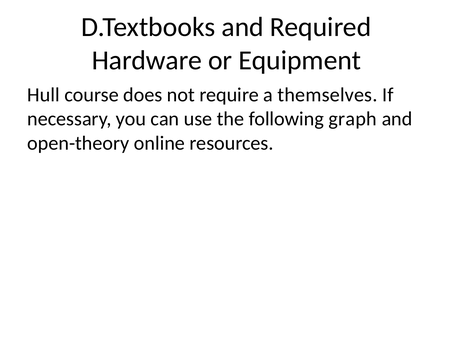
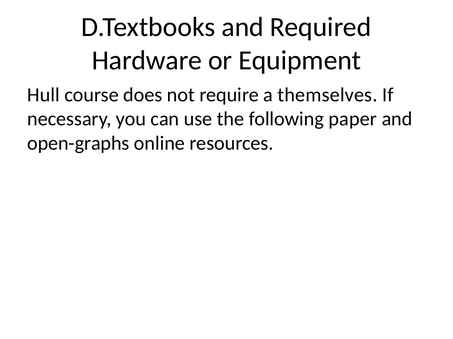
graph: graph -> paper (353, 119)
open-theory: open-theory -> open-graphs (78, 143)
